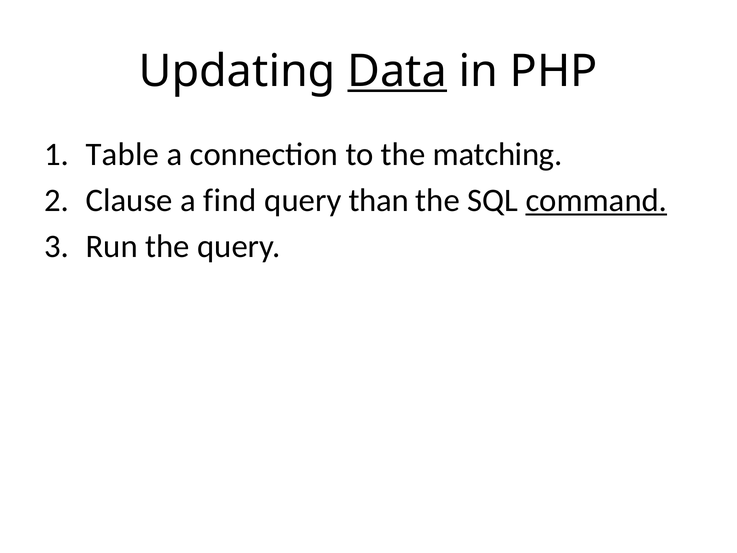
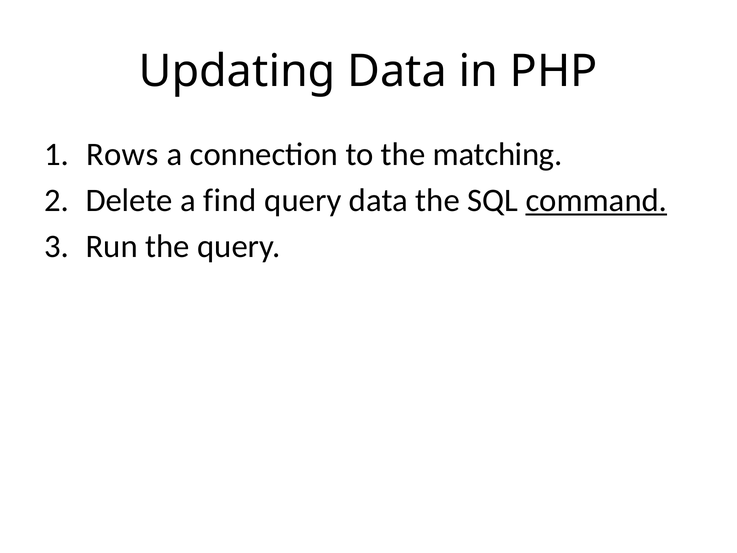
Data underline: present -> none (397, 71)
Table: Table -> Rows (122, 155)
Clause: Clause -> Delete (129, 200)
query than: than -> data (379, 200)
